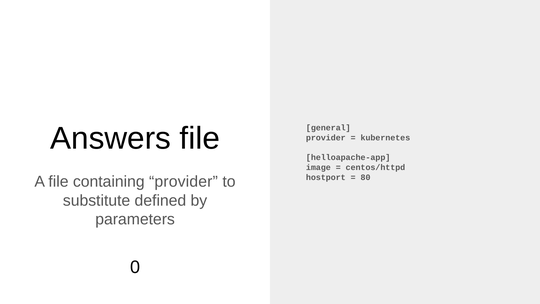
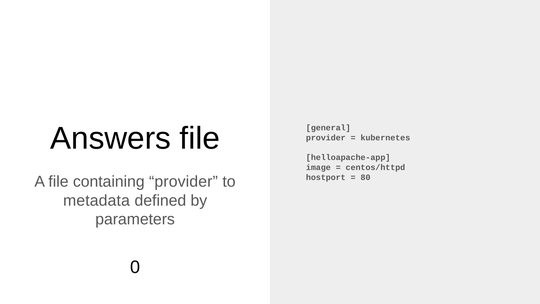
substitute: substitute -> metadata (96, 200)
